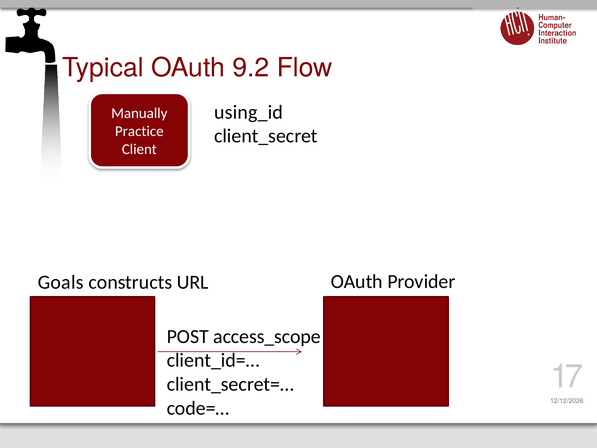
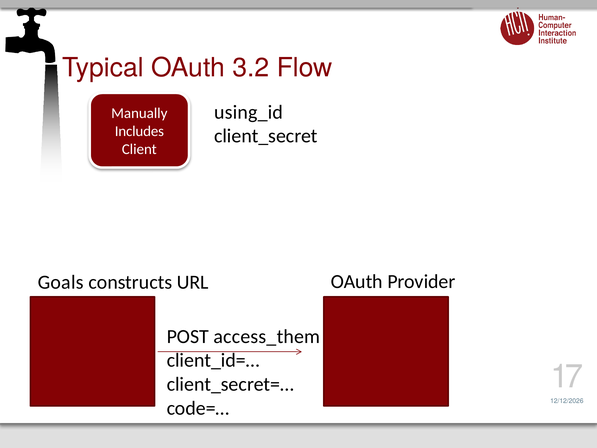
9.2: 9.2 -> 3.2 (251, 68)
Practice: Practice -> Includes (139, 131)
access_scope: access_scope -> access_them (267, 336)
